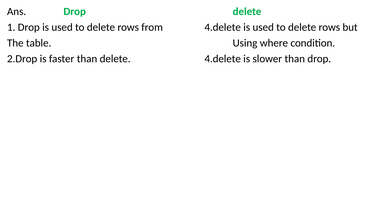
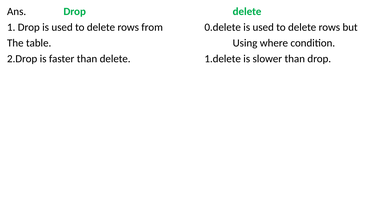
from 4.delete: 4.delete -> 0.delete (223, 27)
delete 4.delete: 4.delete -> 1.delete (223, 59)
